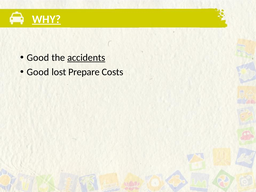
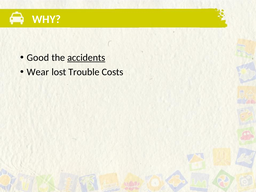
WHY underline: present -> none (46, 19)
Good: Good -> Wear (38, 72)
Prepare: Prepare -> Trouble (84, 72)
